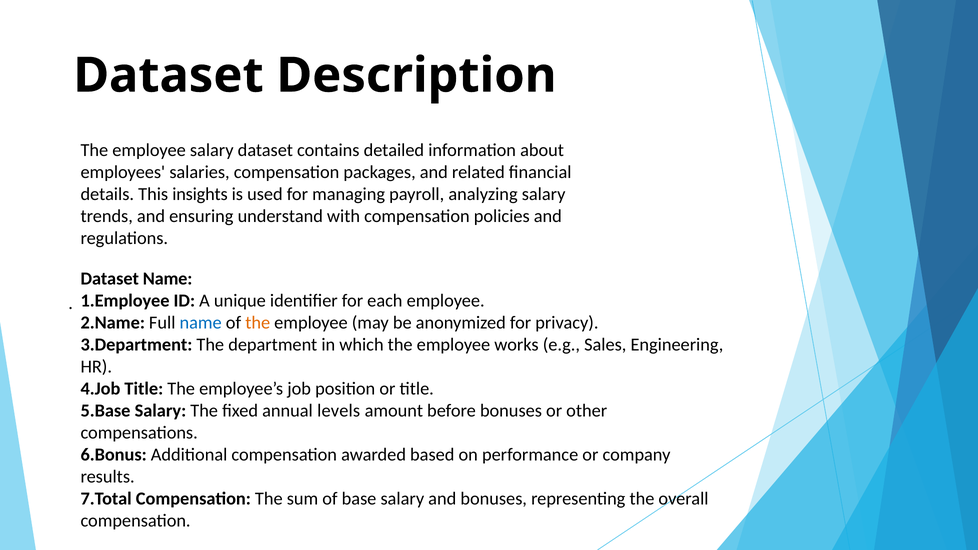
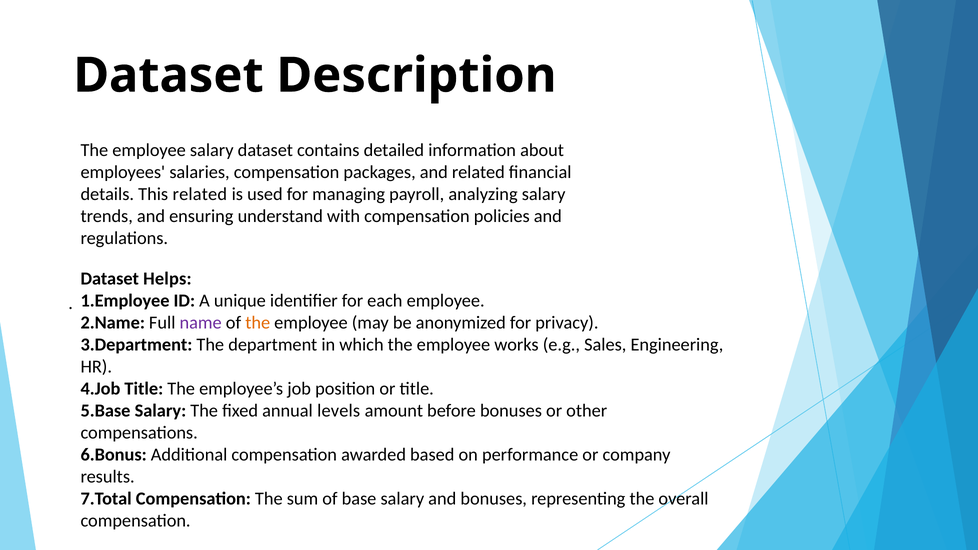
This insights: insights -> related (200, 194)
Dataset Name: Name -> Helps (167, 279)
name colour: blue -> purple (201, 323)
